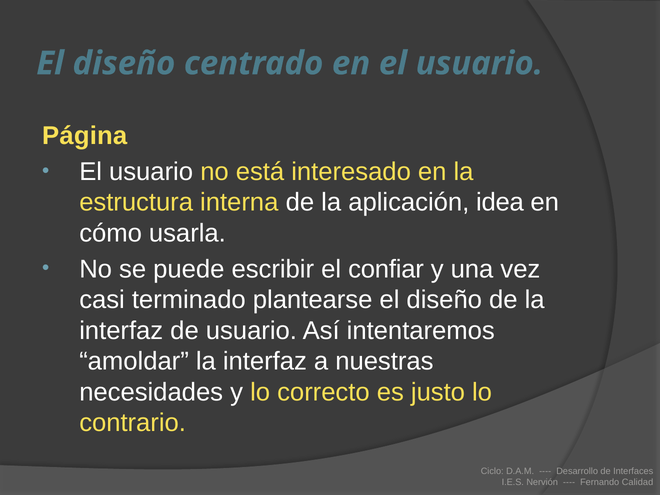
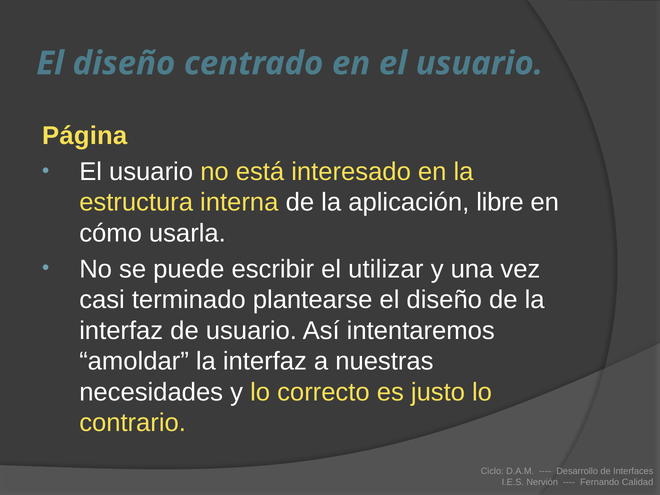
idea: idea -> libre (500, 203)
confiar: confiar -> utilizar (386, 269)
